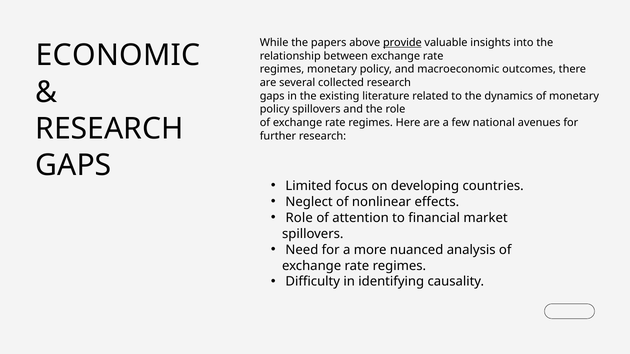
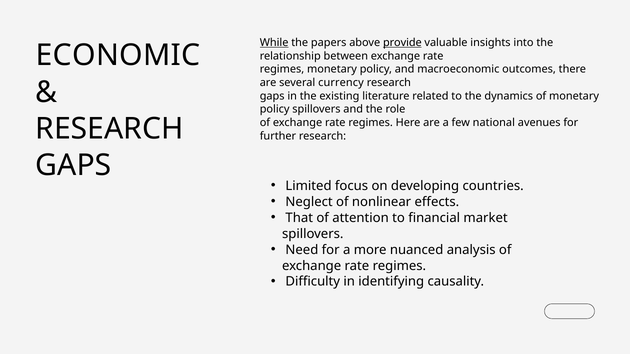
While underline: none -> present (274, 43)
collected: collected -> currency (341, 83)
Role: Role -> That (299, 218)
